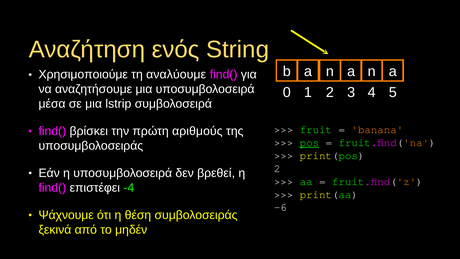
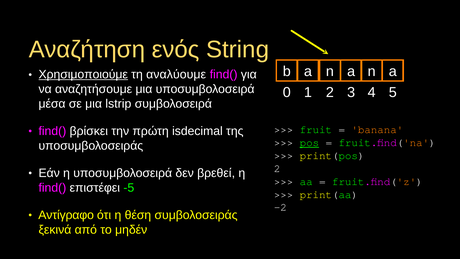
Χρησιμοποιούμε underline: none -> present (83, 74)
αριθμούς: αριθμούς -> isdecimal (197, 131)
-4: -4 -> -5 (129, 188)
-6: -6 -> -2 (280, 207)
Ψάχνουμε: Ψάχνουμε -> Αντίγραφο (66, 215)
